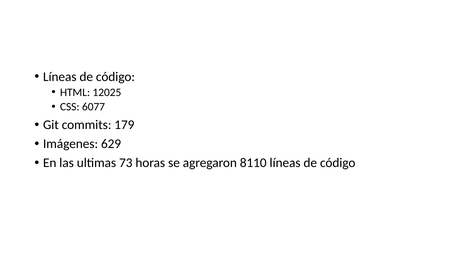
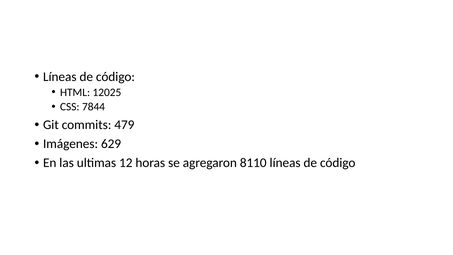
6077: 6077 -> 7844 (93, 107)
179: 179 -> 479 (124, 125)
73: 73 -> 12 (126, 163)
